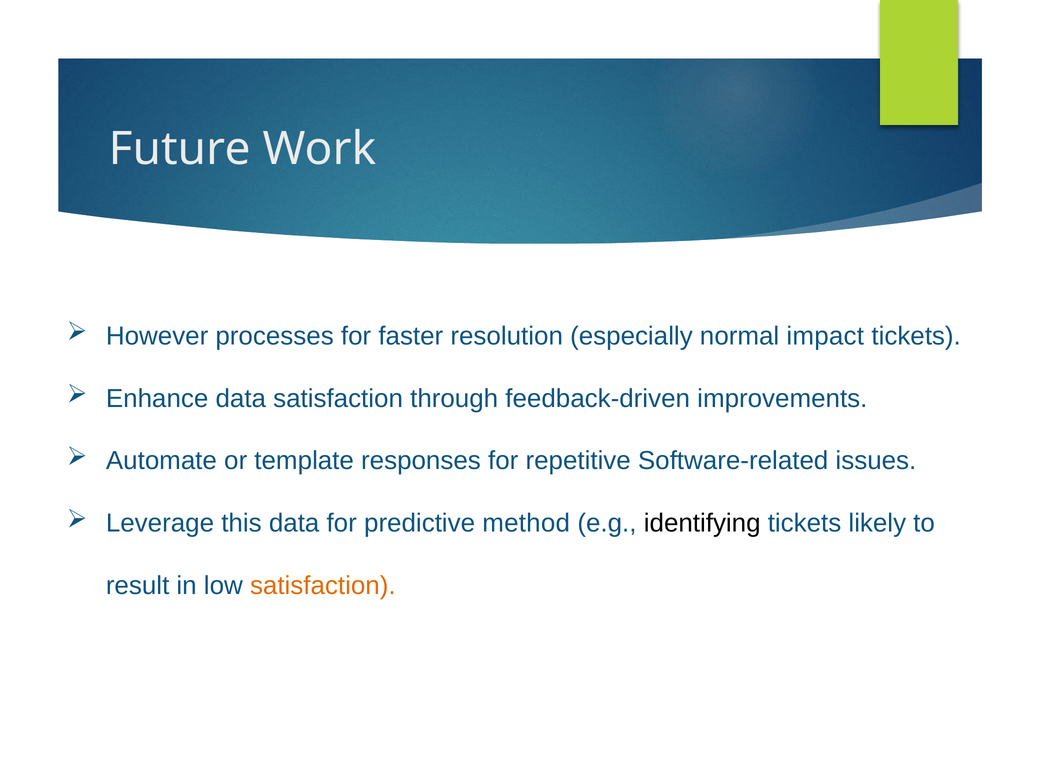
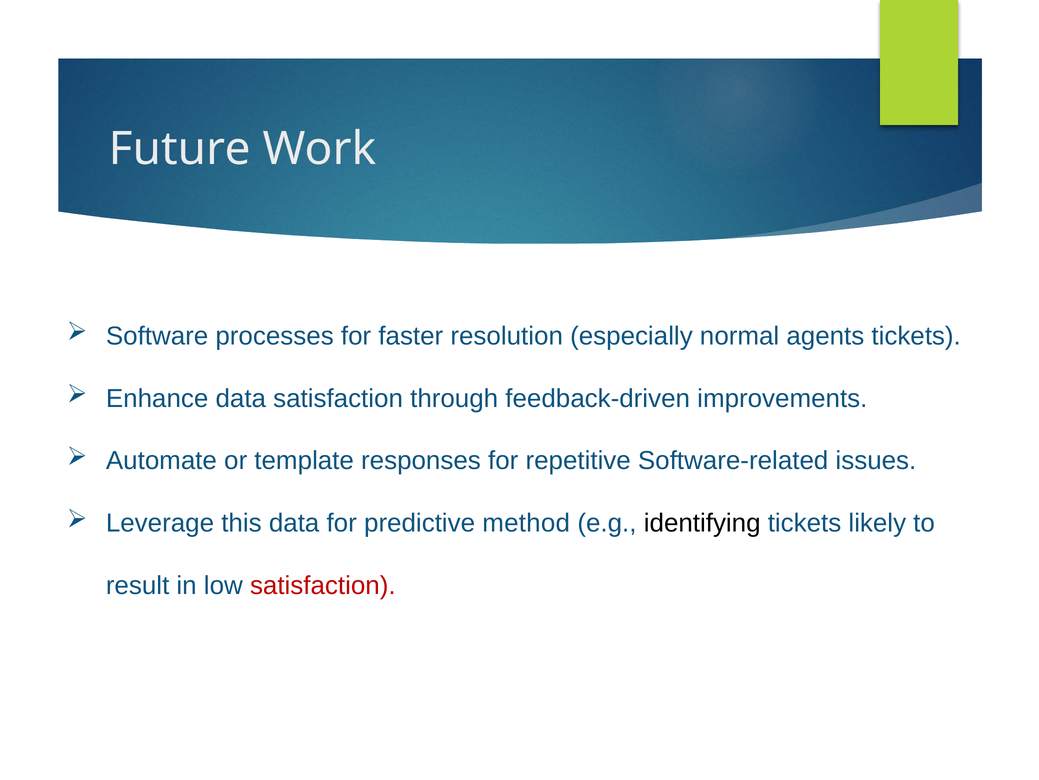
However: However -> Software (157, 336)
impact: impact -> agents (825, 336)
satisfaction colour: orange -> red (323, 585)
